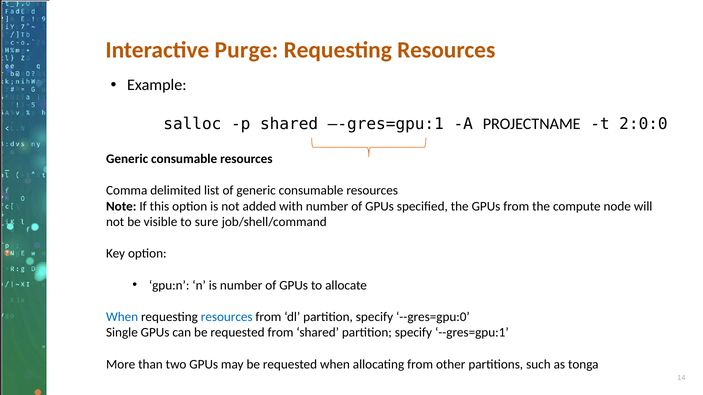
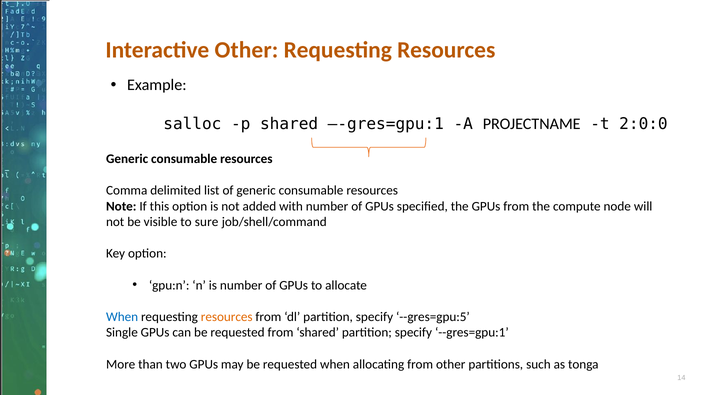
Interactive Purge: Purge -> Other (246, 50)
resources colour: blue -> orange (227, 317)
--gres=gpu:0: --gres=gpu:0 -> --gres=gpu:5 (433, 317)
